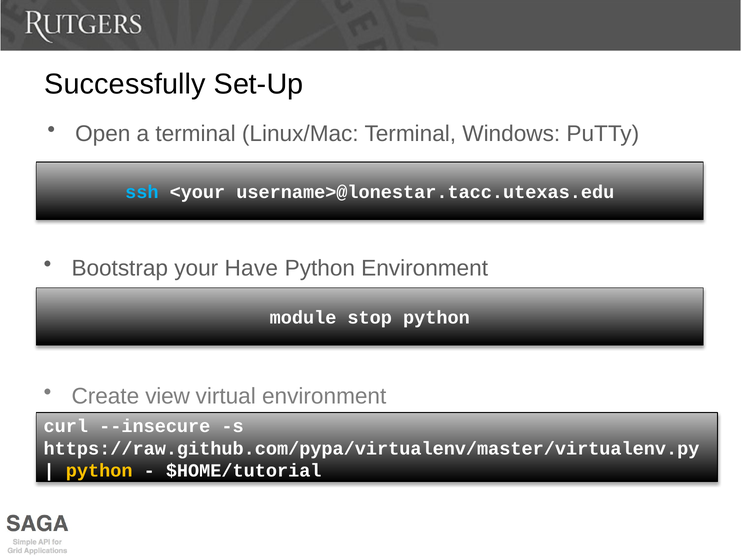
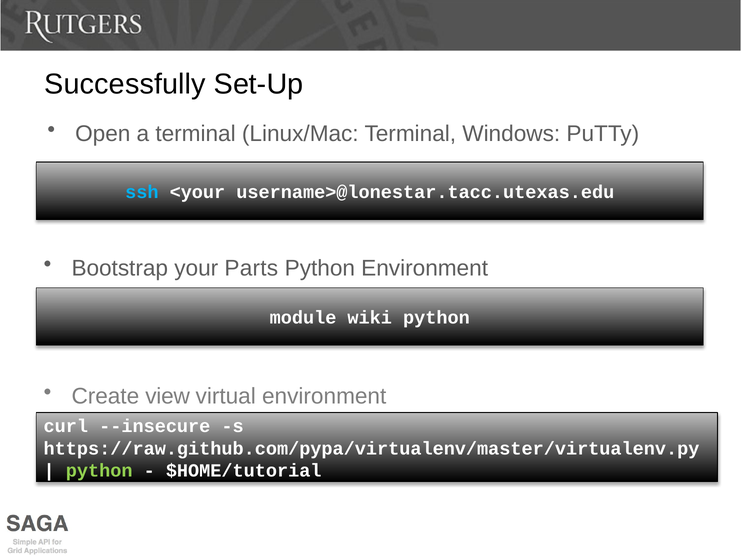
Have: Have -> Parts (251, 268)
stop: stop -> wiki (370, 318)
python colour: yellow -> light green (99, 470)
